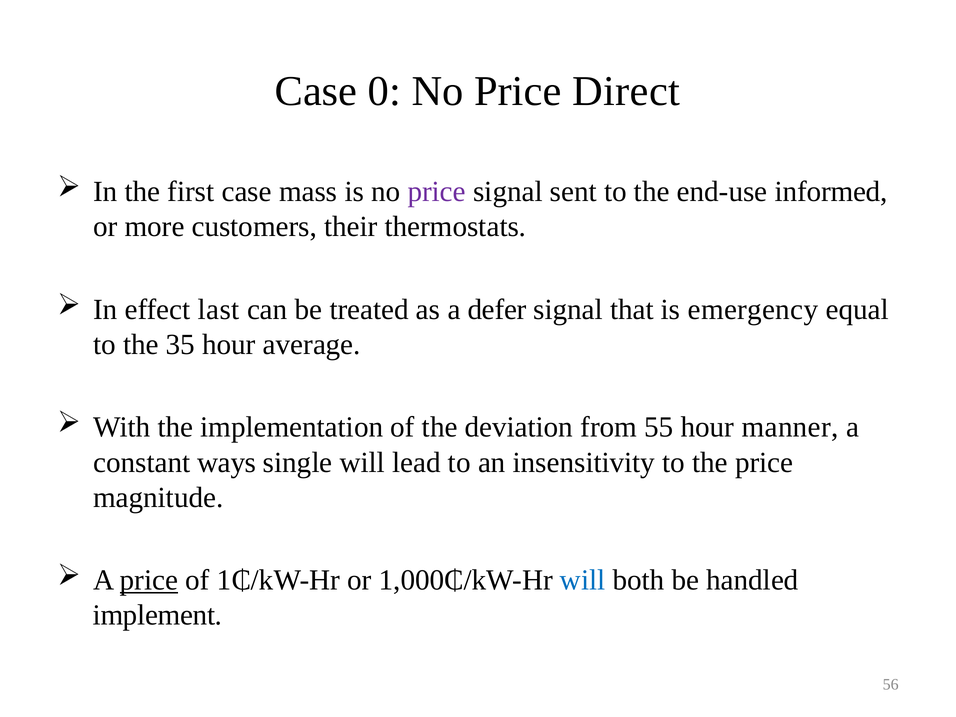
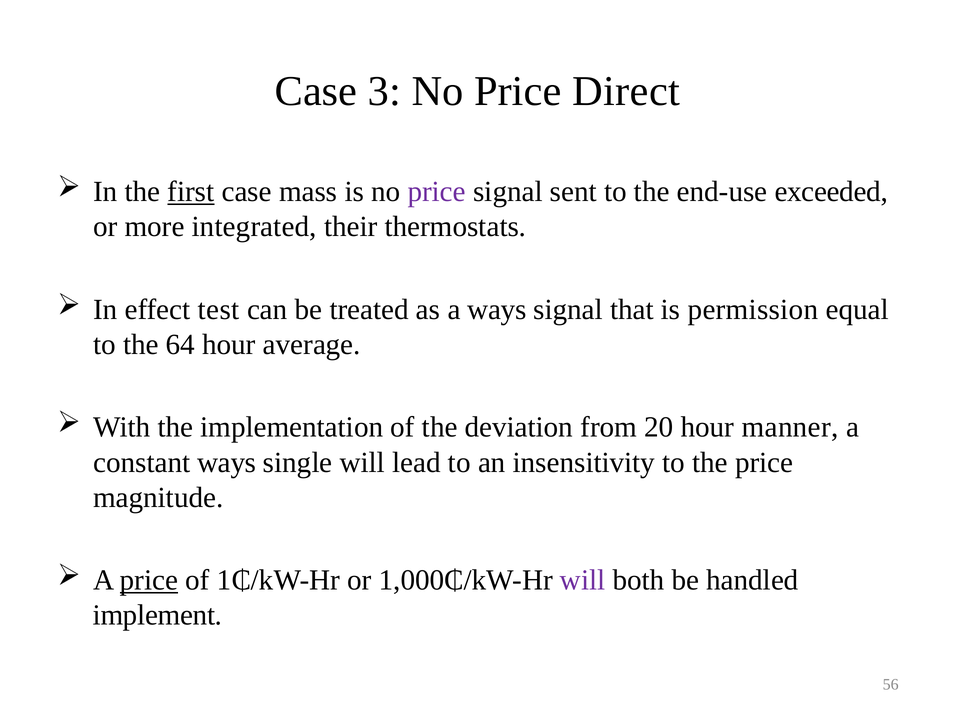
0: 0 -> 3 (384, 91)
first underline: none -> present (191, 192)
informed: informed -> exceeded (831, 192)
customers: customers -> integrated (254, 227)
last: last -> test (219, 309)
a defer: defer -> ways (497, 309)
emergency: emergency -> permission (753, 309)
35: 35 -> 64 (180, 345)
55: 55 -> 20 (659, 427)
will colour: blue -> purple (583, 580)
